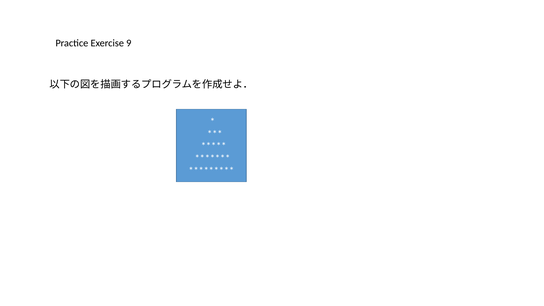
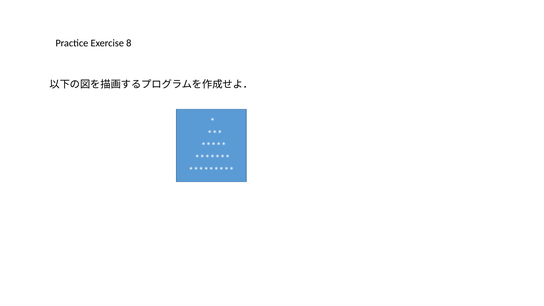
9: 9 -> 8 (129, 43)
